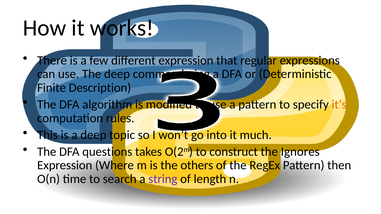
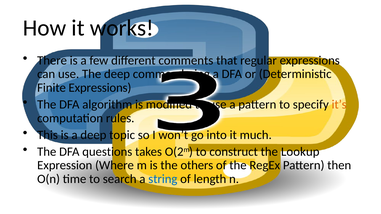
different expression: expression -> comments (186, 60)
Finite Description: Description -> Expressions (100, 88)
Ignores: Ignores -> Lookup (300, 152)
string colour: purple -> blue (163, 179)
